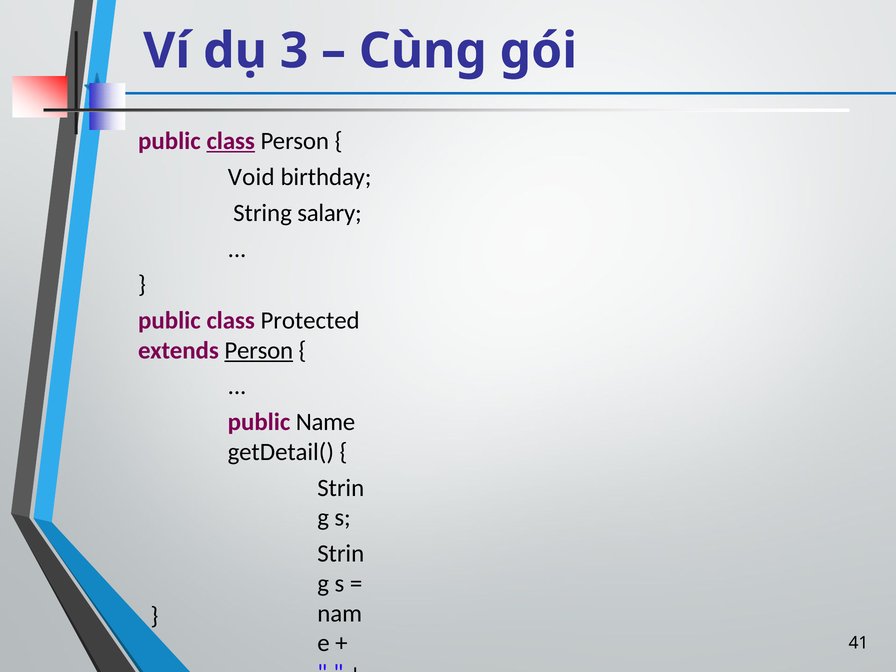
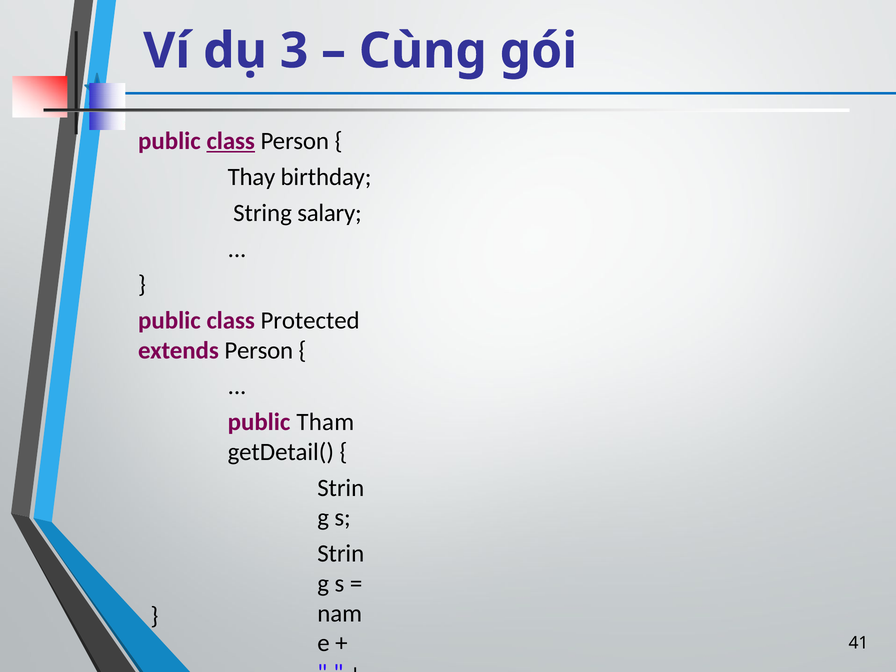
Void: Void -> Thay (251, 177)
Person underline: present -> none (259, 350)
Name: Name -> Tham (325, 422)
